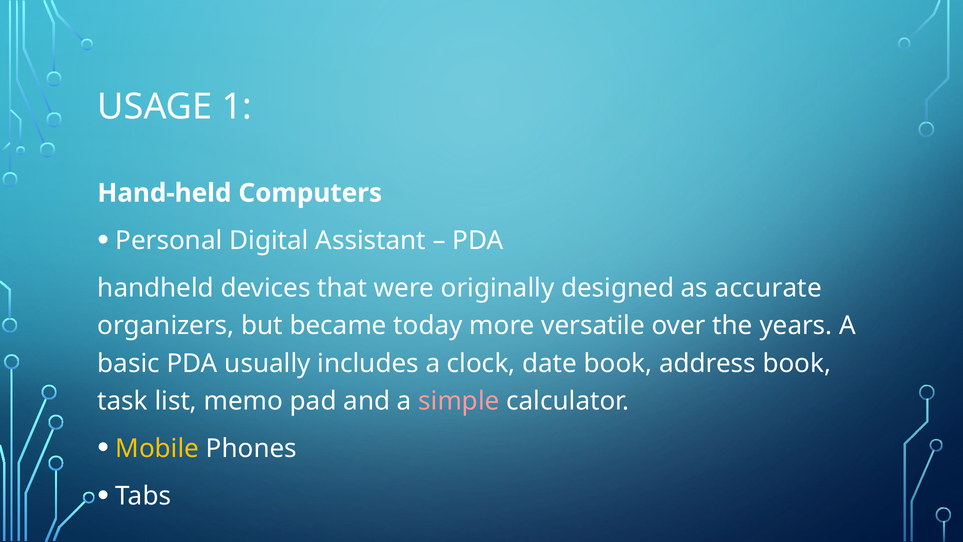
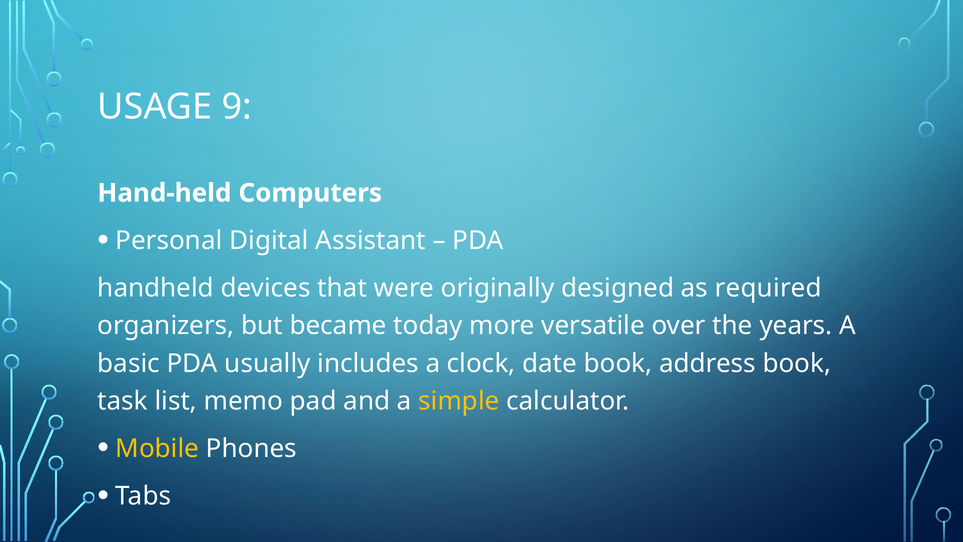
1: 1 -> 9 (237, 107)
accurate: accurate -> required (768, 288)
simple colour: pink -> yellow (459, 401)
